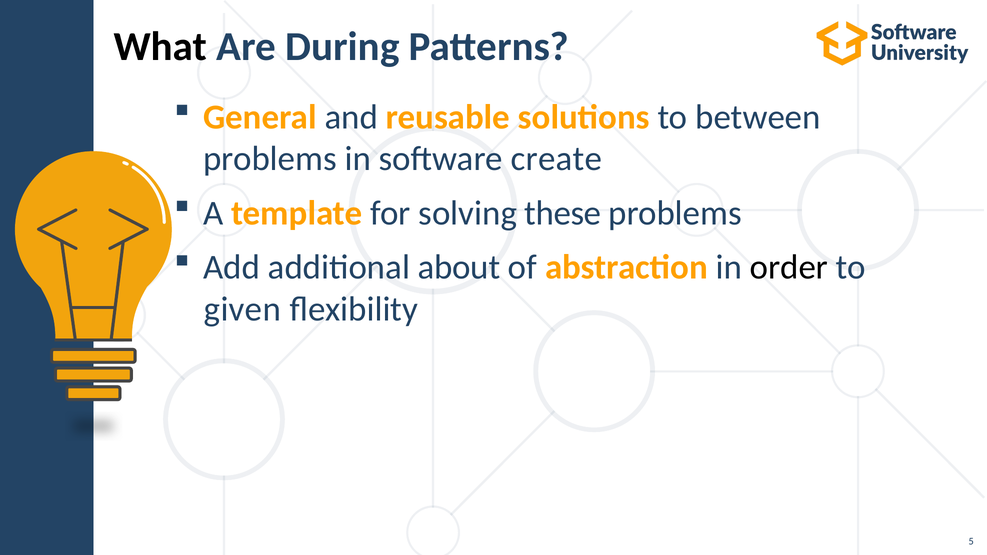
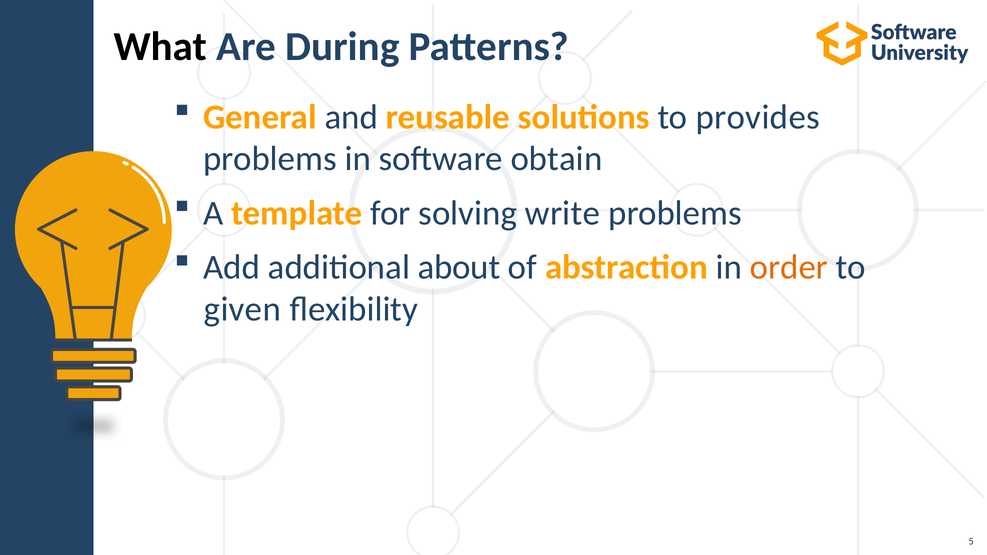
between: between -> provides (758, 117)
create: create -> obtain (556, 159)
these: these -> write (562, 213)
order colour: black -> orange (789, 267)
